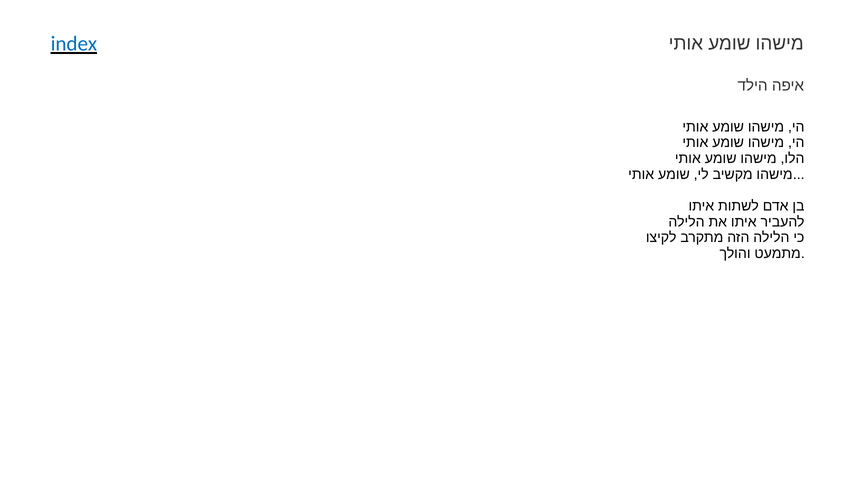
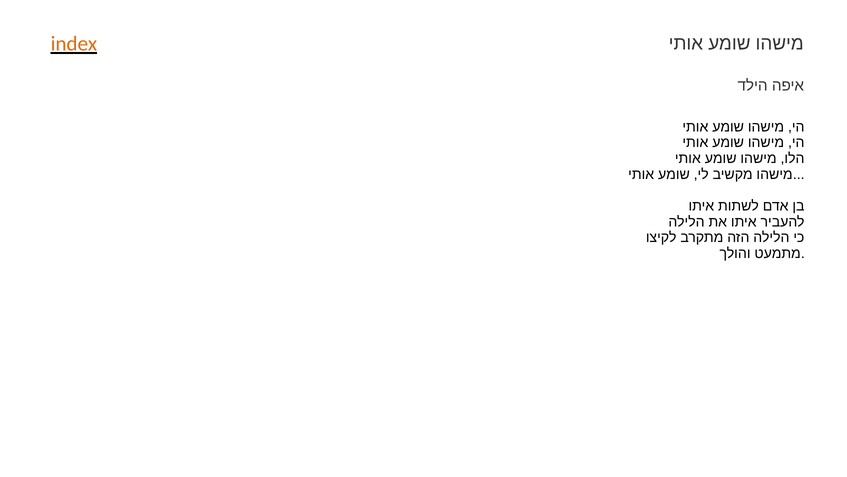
index colour: blue -> orange (74, 44)
